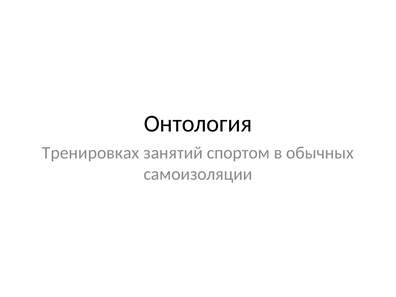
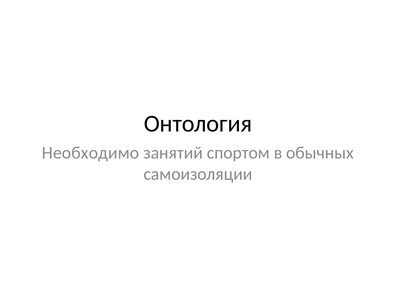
Тренировках: Тренировках -> Необходимо (91, 153)
